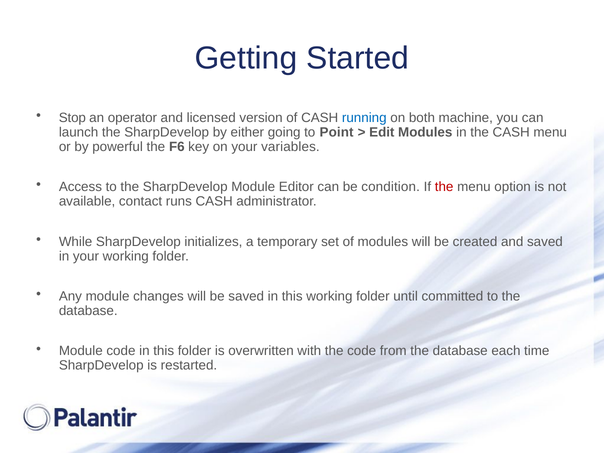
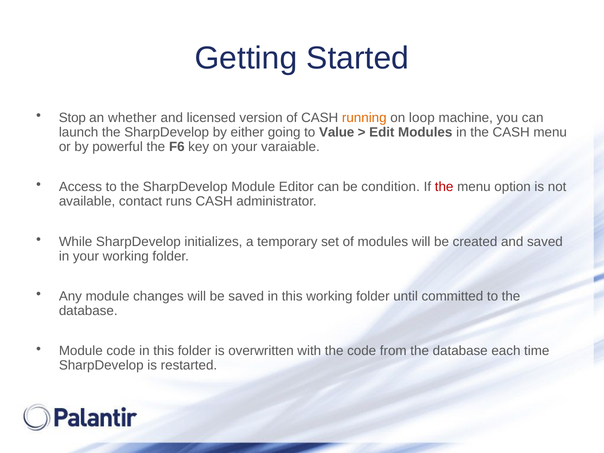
operator: operator -> whether (132, 118)
running colour: blue -> orange (364, 118)
both: both -> loop (422, 118)
Point: Point -> Value (337, 132)
variables: variables -> varaiable (290, 147)
